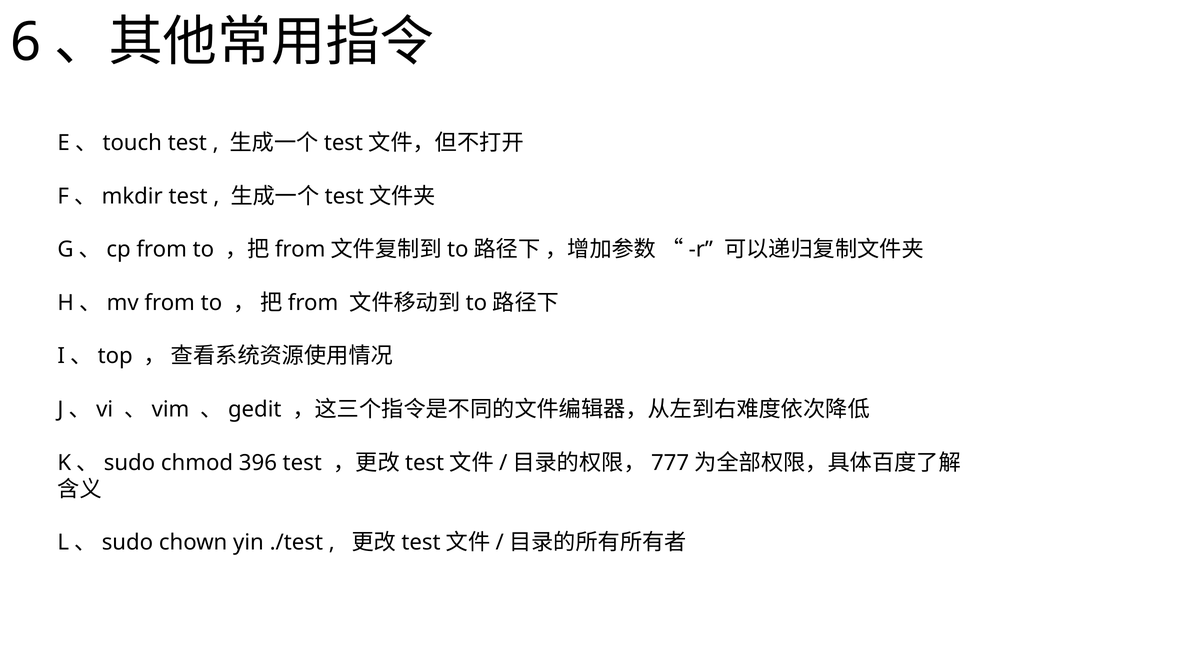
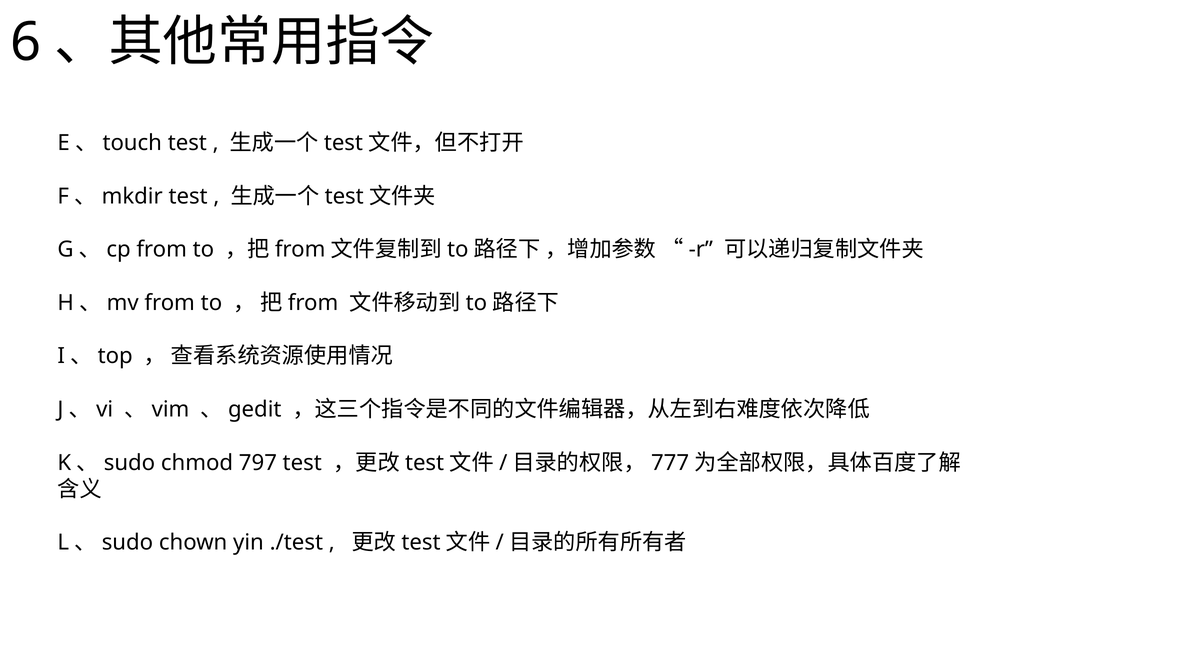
396: 396 -> 797 (258, 463)
